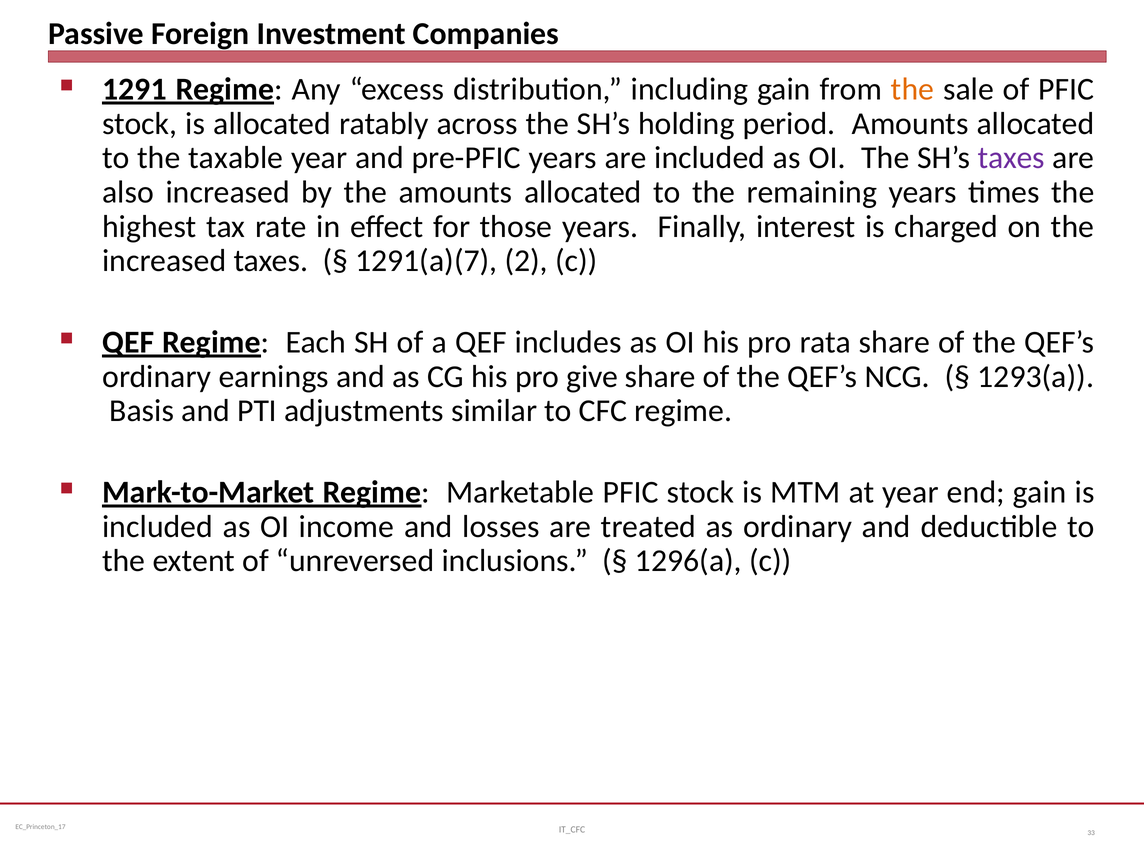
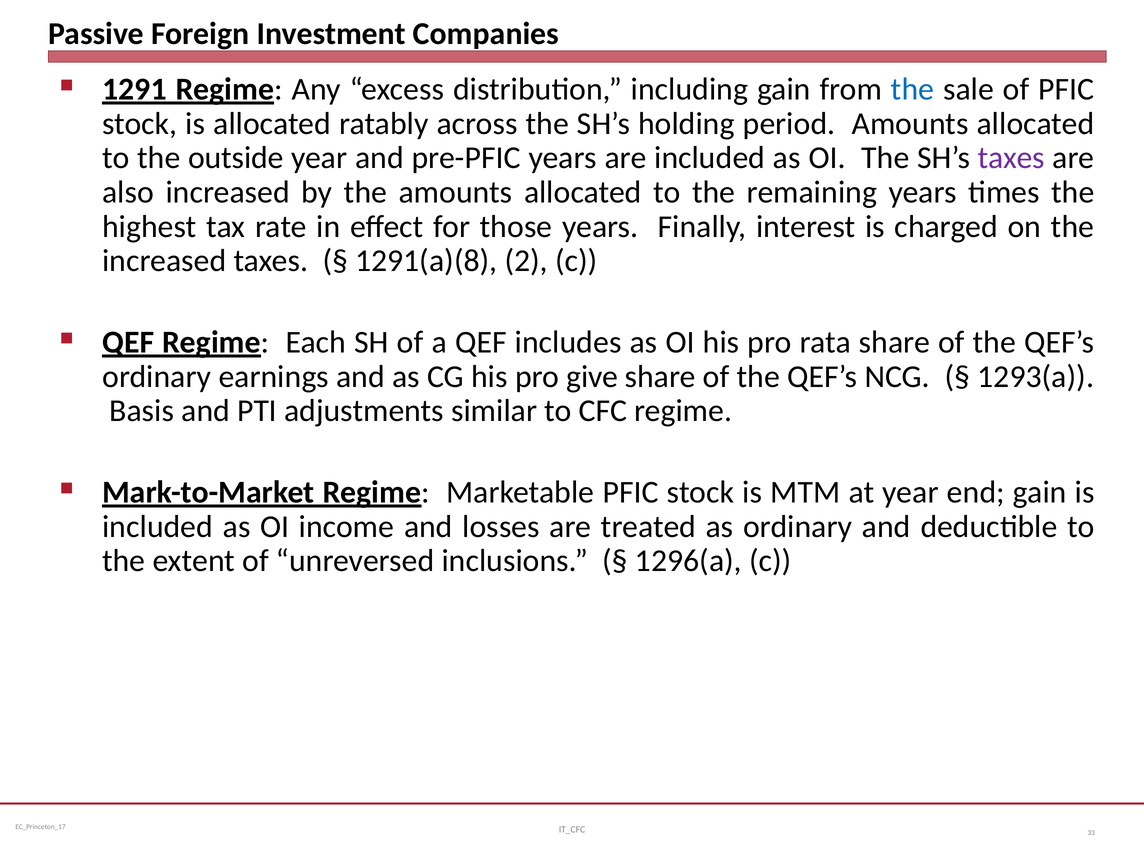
the colour: orange -> blue (913, 89)
taxable: taxable -> outside (236, 158)
1291(a)(7: 1291(a)(7 -> 1291(a)(8 (426, 261)
